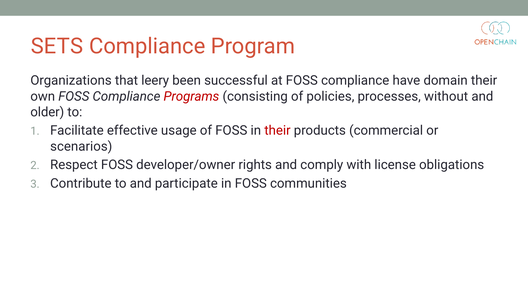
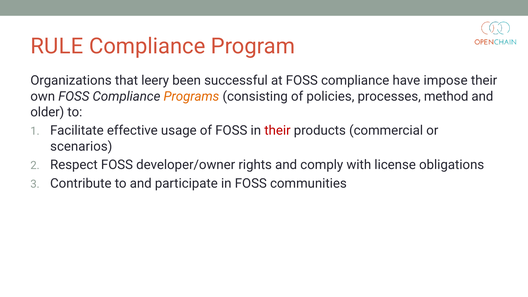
SETS: SETS -> RULE (57, 46)
domain: domain -> impose (446, 80)
Programs colour: red -> orange (191, 96)
without: without -> method (446, 96)
